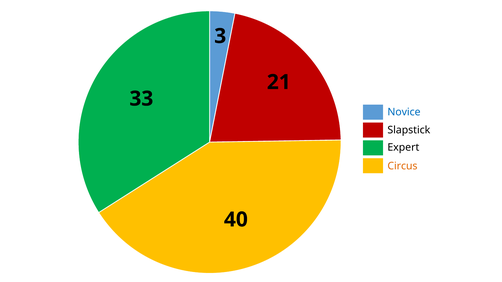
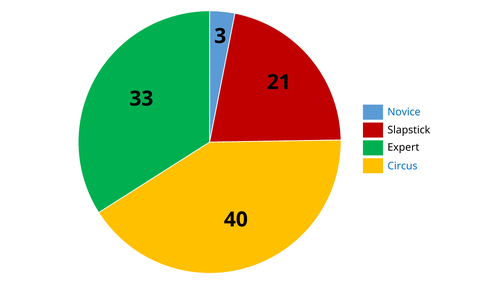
Circus colour: orange -> blue (402, 166)
